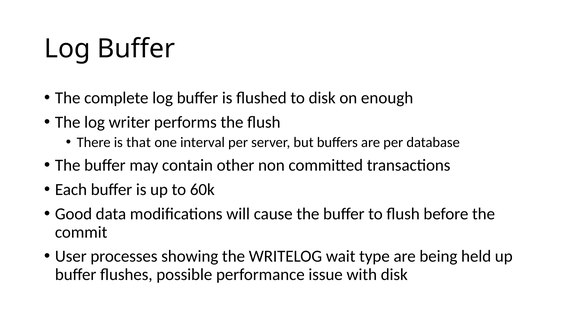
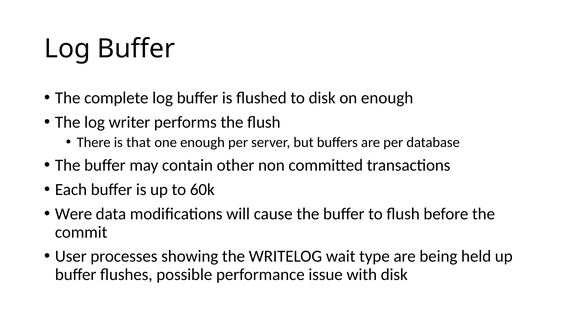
one interval: interval -> enough (203, 142)
Good: Good -> Were (74, 214)
